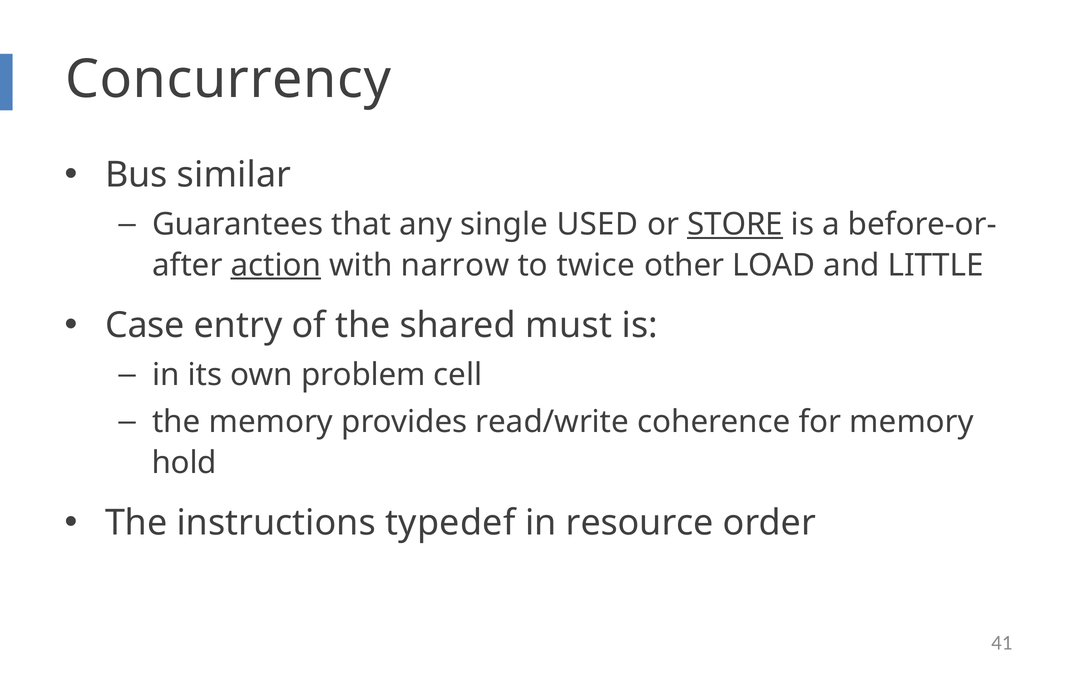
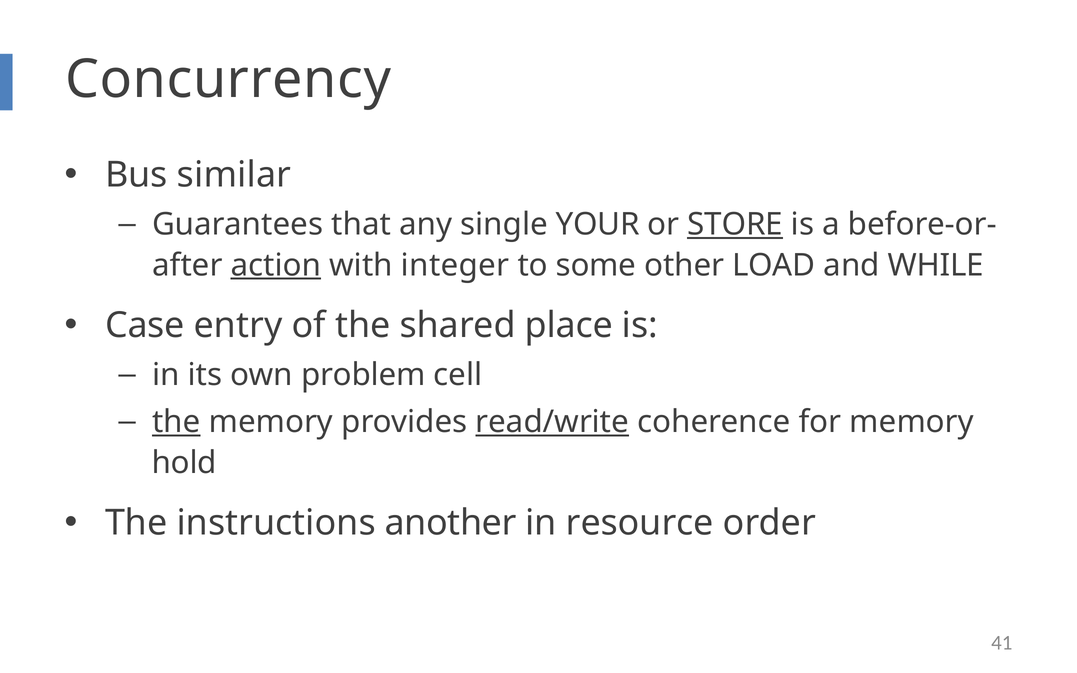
USED: USED -> YOUR (598, 224)
narrow: narrow -> integer (455, 265)
twice: twice -> some (596, 265)
LITTLE: LITTLE -> WHILE (936, 265)
must: must -> place (569, 325)
the underline: none -> present (176, 422)
read/write underline: none -> present (552, 422)
typedef: typedef -> another (451, 523)
